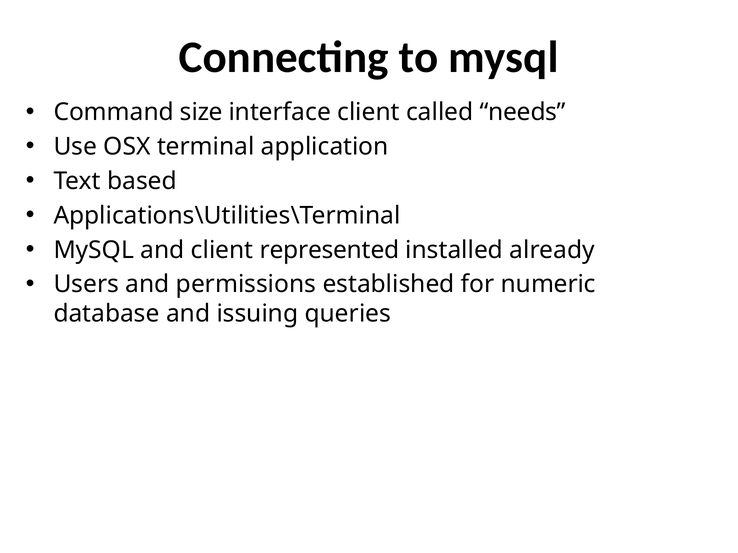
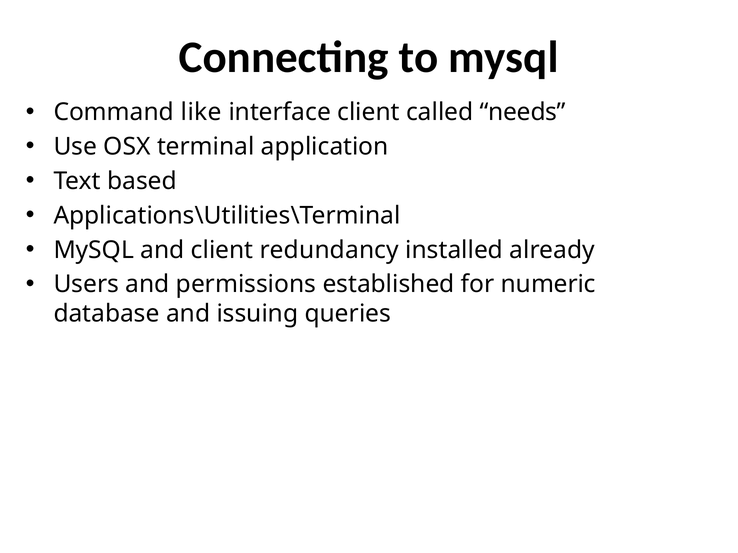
size: size -> like (201, 112)
represented: represented -> redundancy (329, 250)
